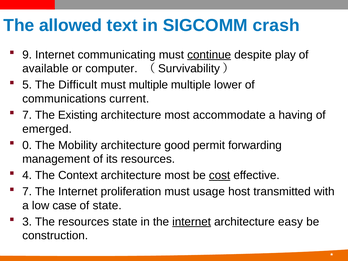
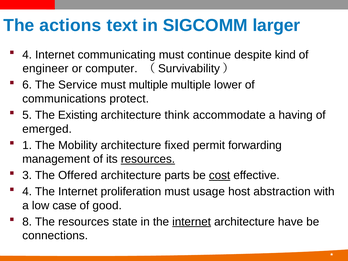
allowed: allowed -> actions (70, 25)
crash: crash -> larger (276, 25)
9: 9 -> 4 (27, 55)
continue underline: present -> none (209, 55)
play: play -> kind (285, 55)
available: available -> engineer (45, 69)
5: 5 -> 6 (27, 85)
Difficult: Difficult -> Service (78, 85)
current: current -> protect (129, 99)
7: 7 -> 5 (27, 115)
most: most -> think (177, 115)
0: 0 -> 1 (27, 145)
good: good -> fixed (177, 145)
resources underline: none -> present (148, 159)
4: 4 -> 3 (27, 175)
Context: Context -> Offered (78, 175)
most: most -> parts (177, 175)
7: 7 -> 4 (27, 192)
transmitted: transmitted -> abstraction (282, 192)
of state: state -> good (107, 205)
3: 3 -> 8 (27, 222)
easy: easy -> have (291, 222)
construction: construction -> connections (55, 236)
